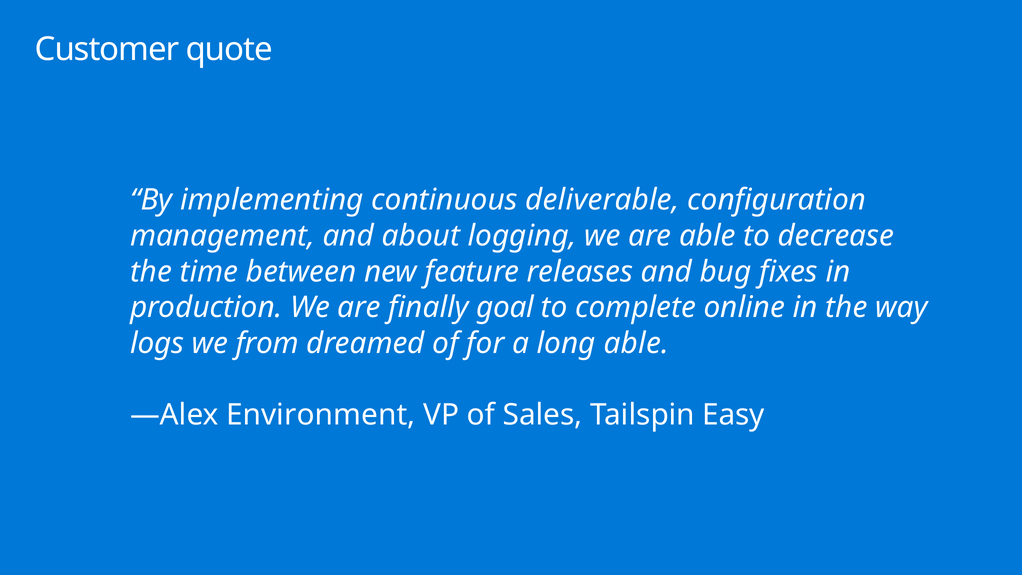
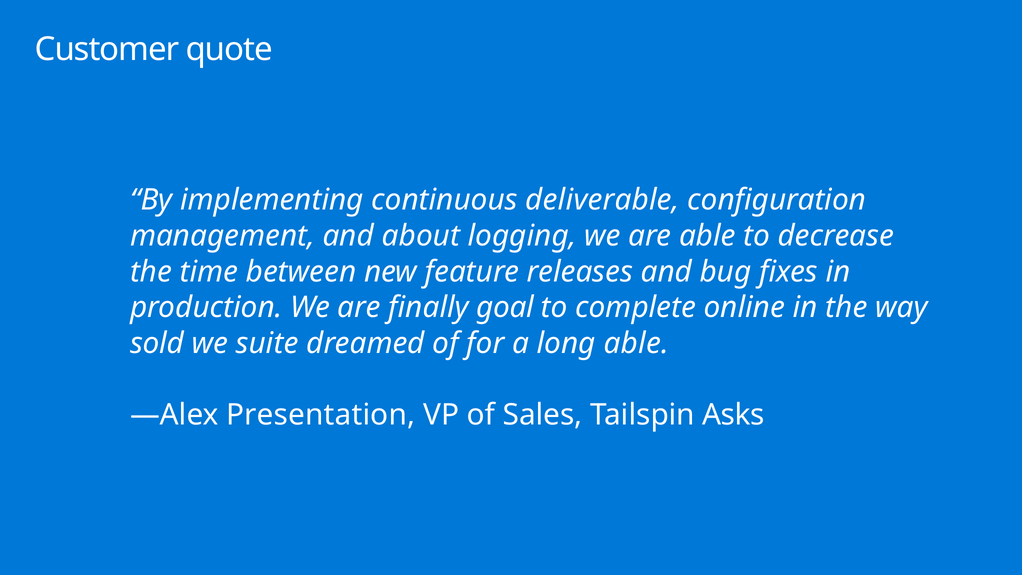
logs: logs -> sold (157, 343)
from: from -> suite (267, 343)
Environment: Environment -> Presentation (321, 415)
Easy: Easy -> Asks (733, 415)
